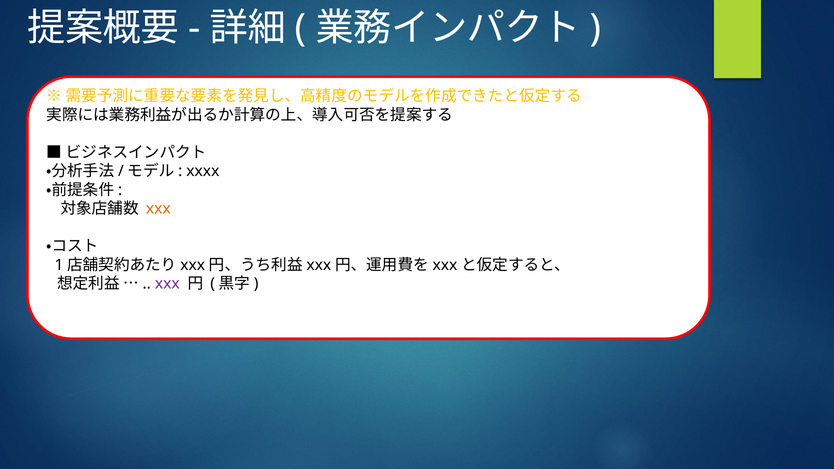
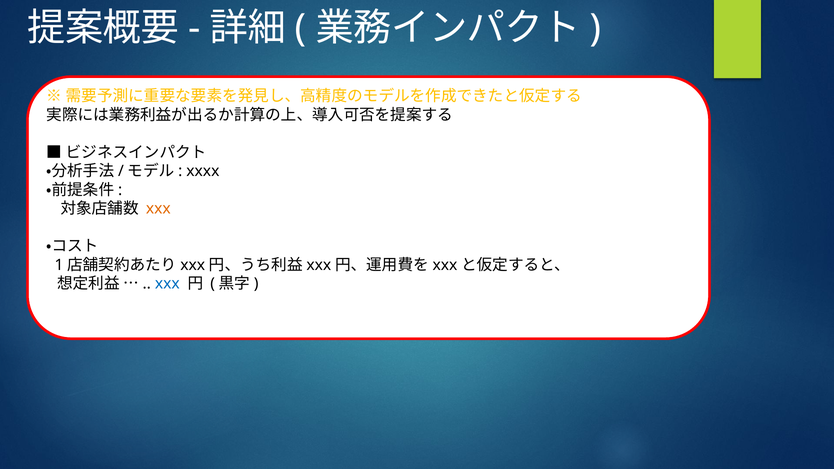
xxx colour: purple -> blue (167, 284)
